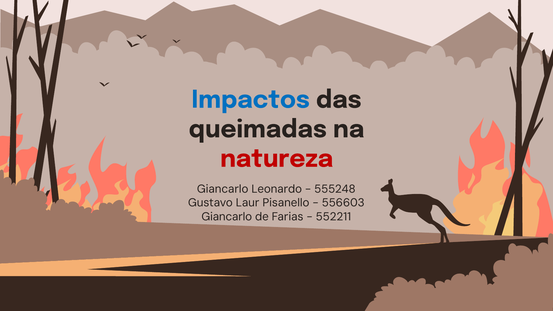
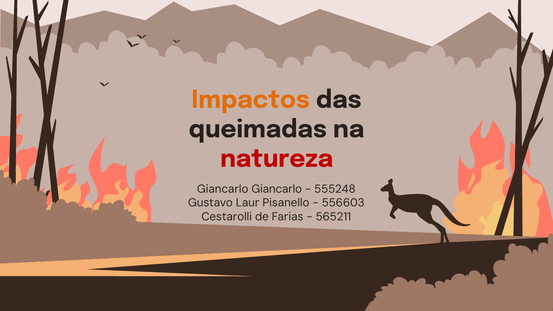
Impactos colour: blue -> orange (251, 100)
Giancarlo Leonardo: Leonardo -> Giancarlo (277, 189)
Giancarlo: Giancarlo -> Cestarolli (227, 217)
552211: 552211 -> 565211 (333, 217)
